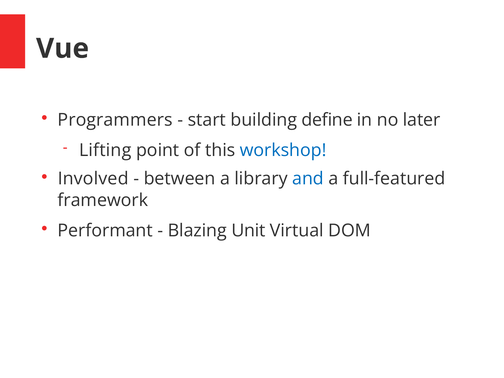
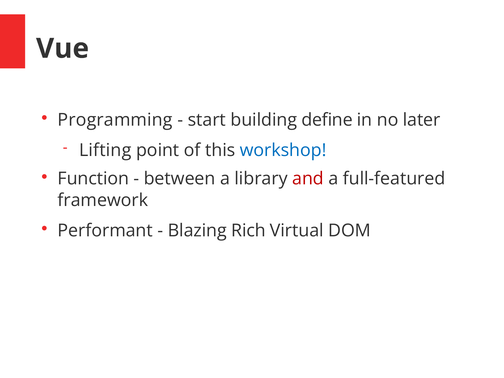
Programmers: Programmers -> Programming (115, 120)
Involved: Involved -> Function (93, 179)
and colour: blue -> red (308, 179)
Unit: Unit -> Rich (248, 230)
